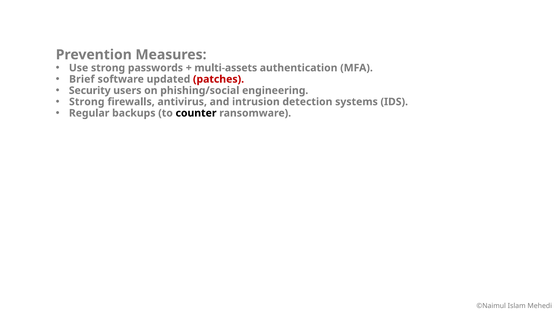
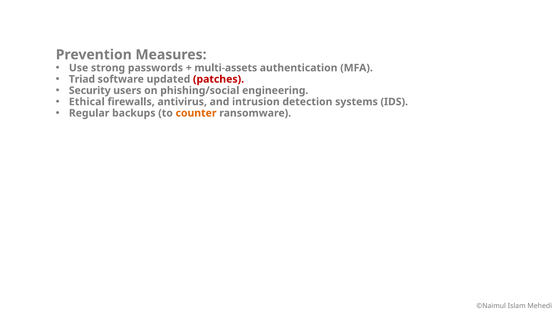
Brief: Brief -> Triad (82, 79)
Strong: Strong -> Ethical (87, 102)
counter colour: black -> orange (196, 113)
